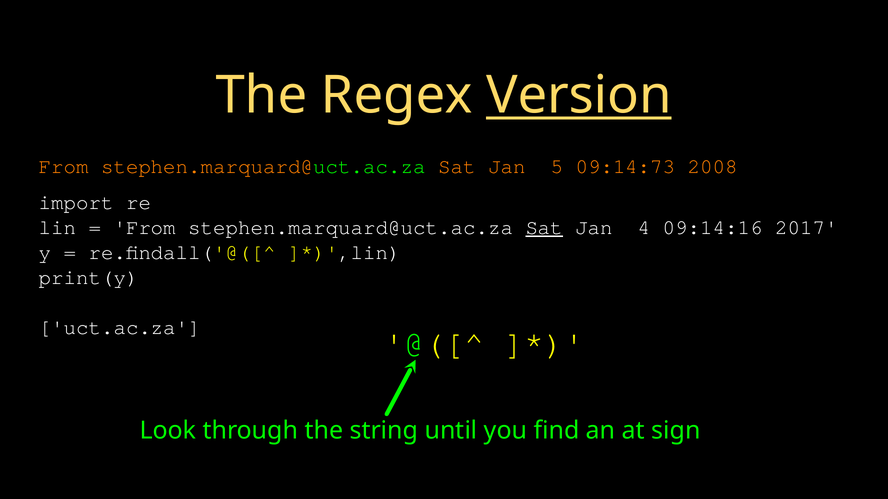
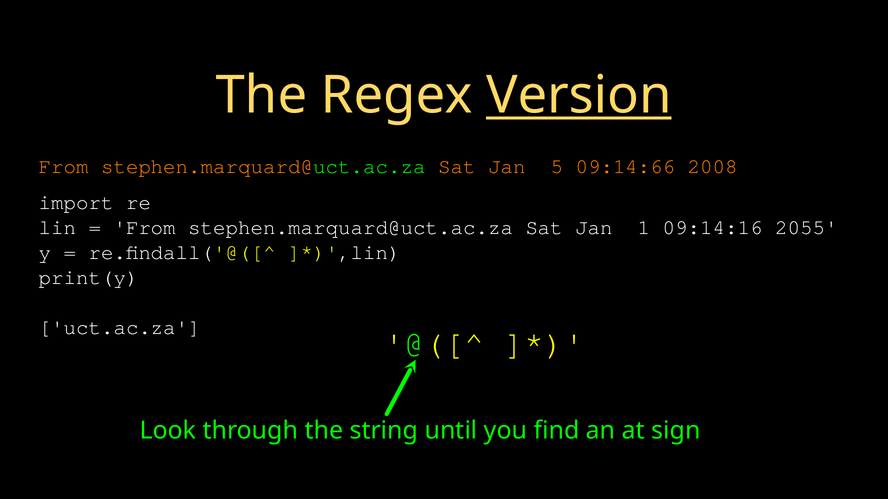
09:14:73: 09:14:73 -> 09:14:66 (625, 167)
Sat underline: present -> none (544, 228)
4: 4 -> 1 (644, 228)
2017: 2017 -> 2055 (806, 228)
